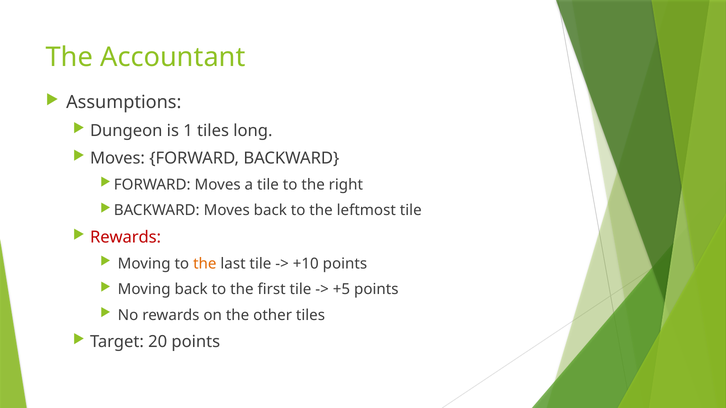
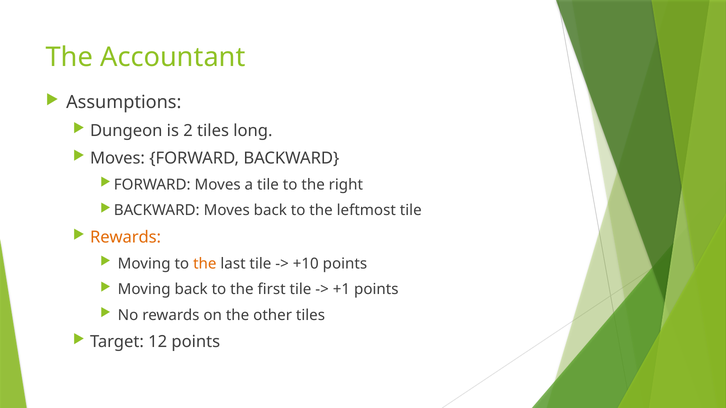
1: 1 -> 2 (188, 131)
Rewards colour: red -> orange (125, 237)
+5: +5 -> +1 (341, 290)
20: 20 -> 12 (158, 342)
